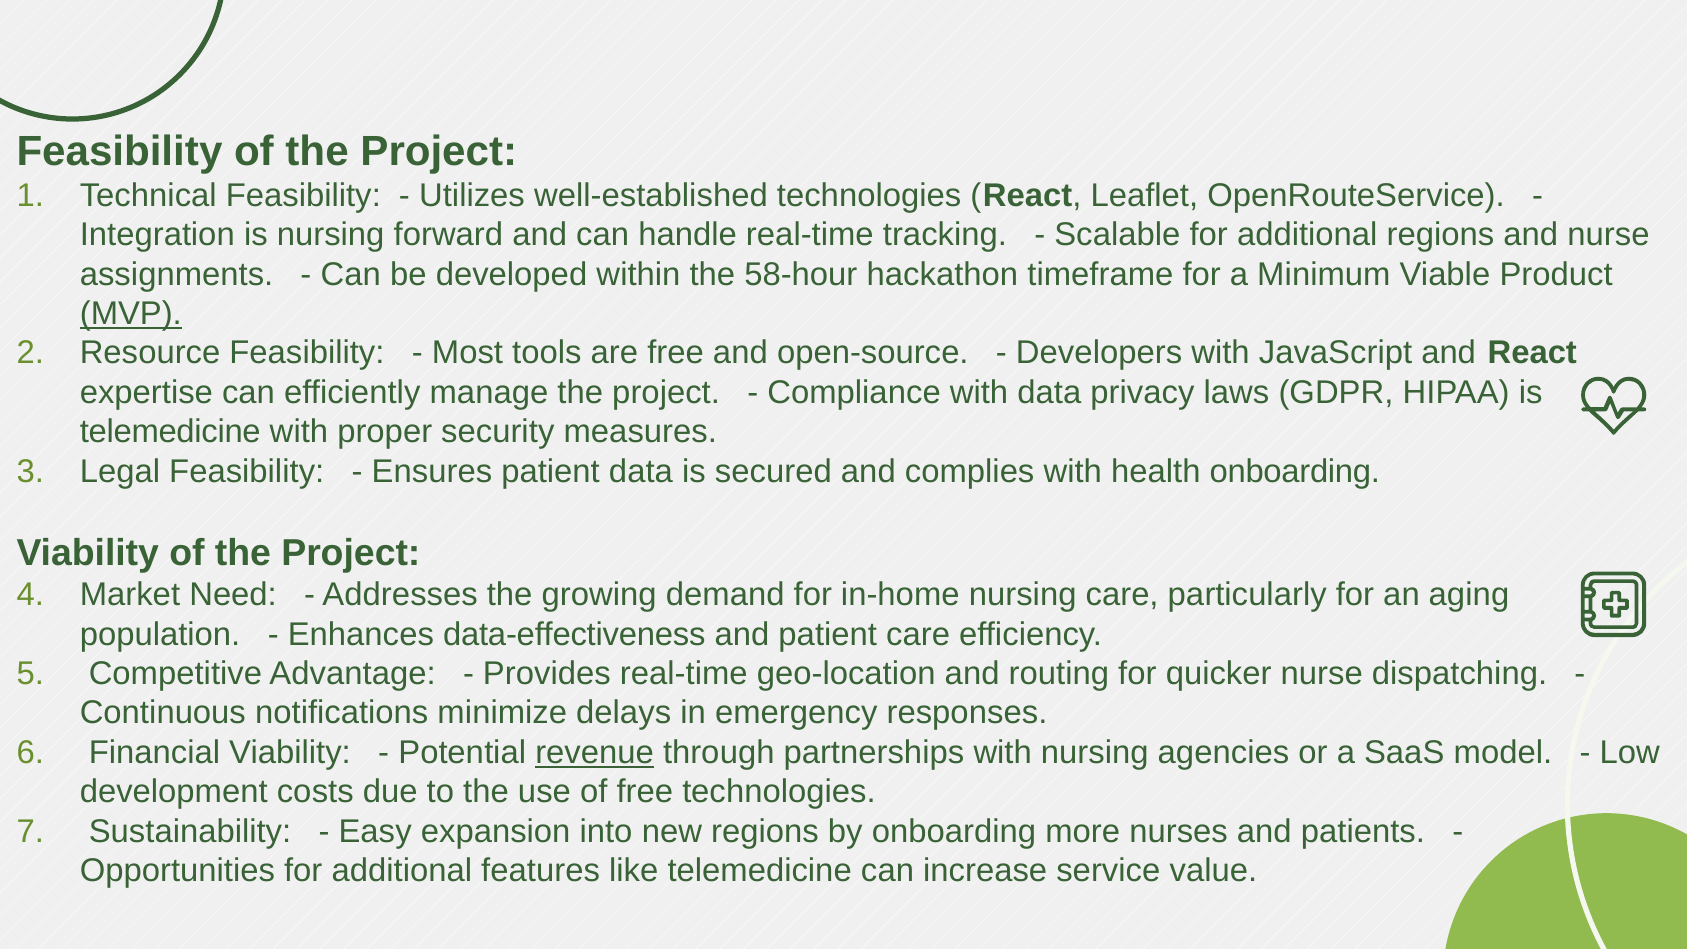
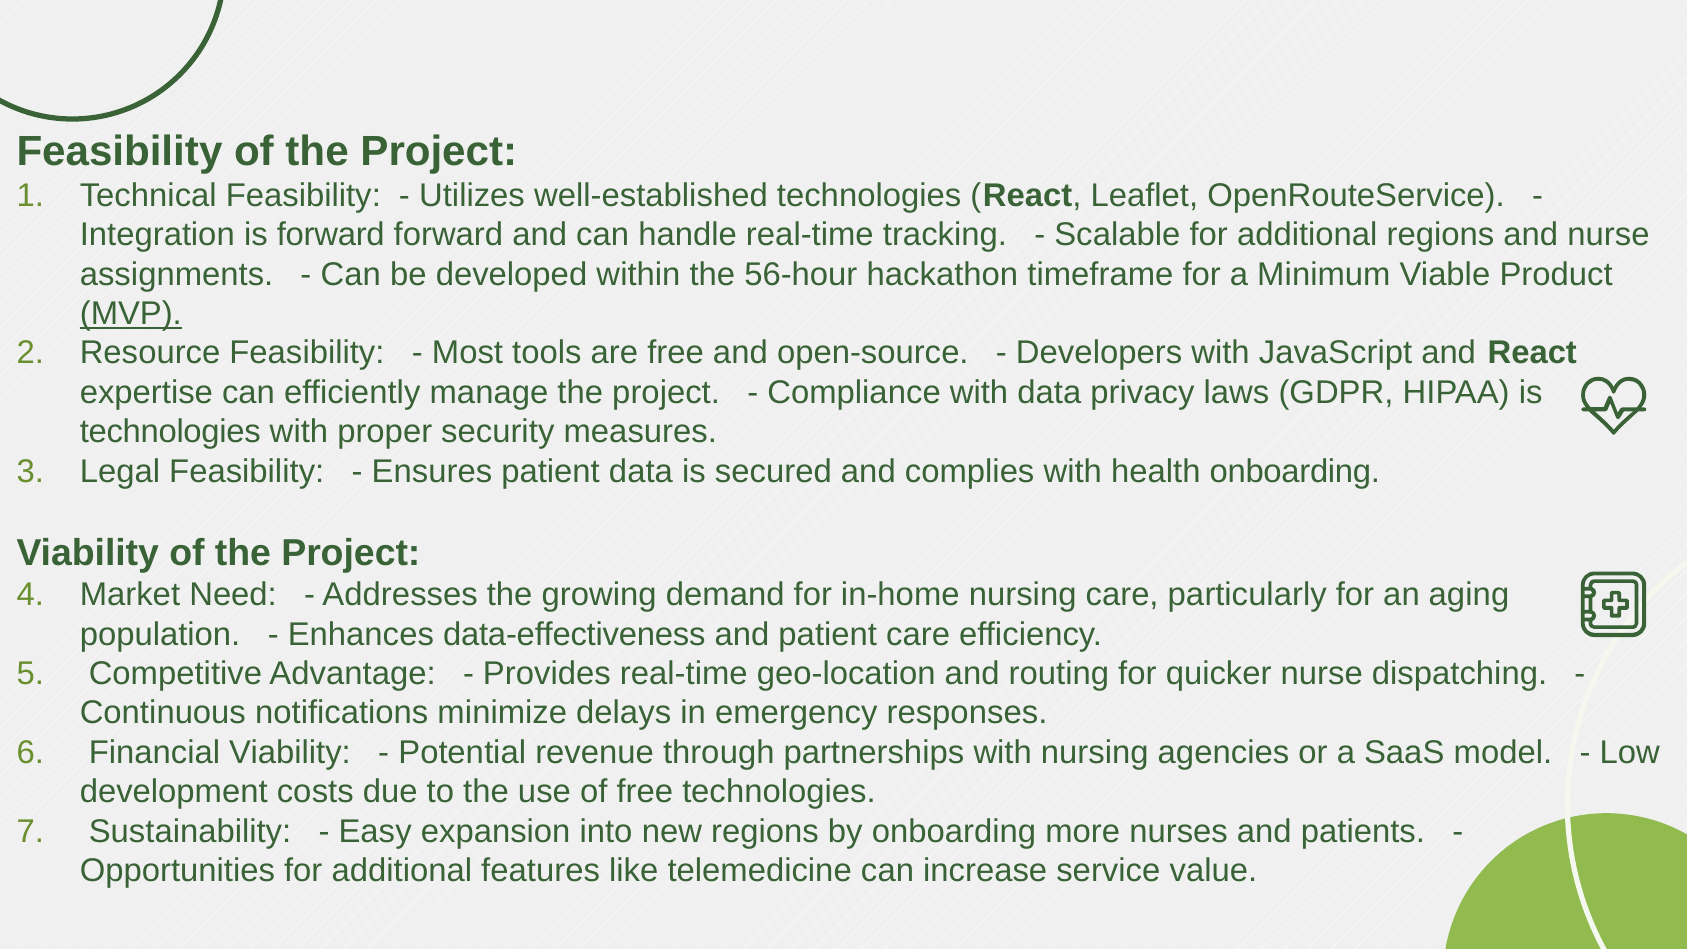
is nursing: nursing -> forward (331, 235)
58-hour: 58-hour -> 56-hour (801, 274)
telemedicine: telemedicine -> technologies (170, 432)
revenue underline: present -> none (595, 752)
